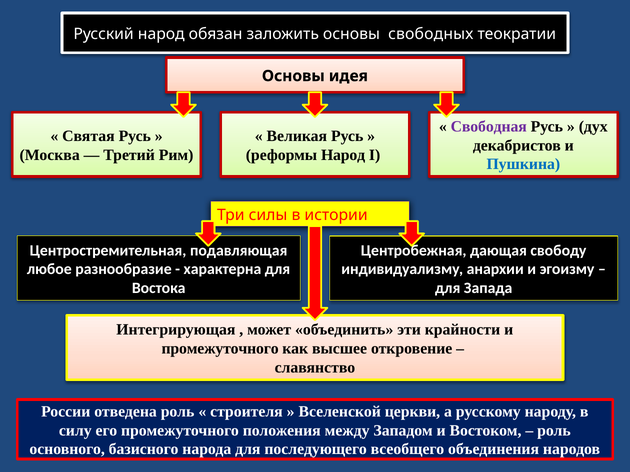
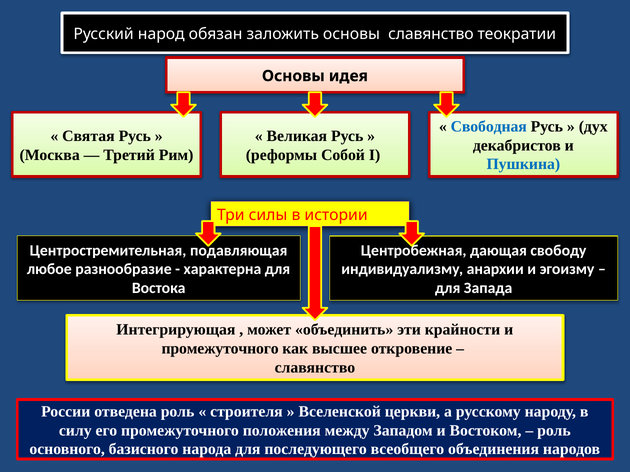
основы свободных: свободных -> славянство (431, 34)
Свободная colour: purple -> blue (489, 127)
реформы Народ: Народ -> Собой (343, 155)
